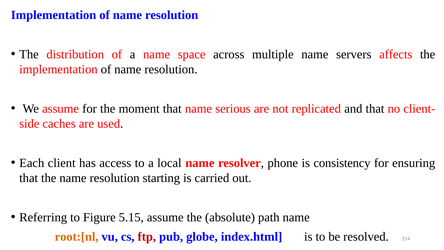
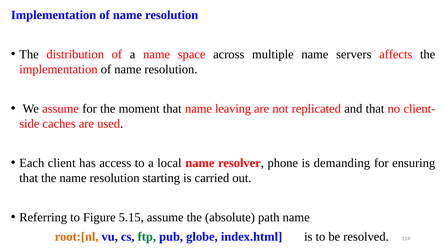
serious: serious -> leaving (233, 109)
consistency: consistency -> demanding (342, 163)
ftp colour: red -> green (147, 237)
